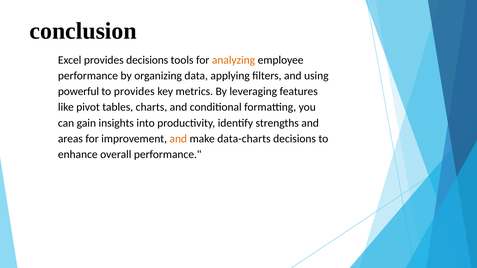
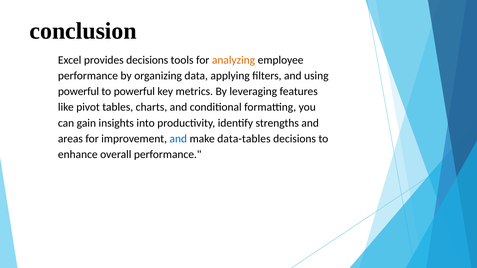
to provides: provides -> powerful (134, 92)
and colour: orange -> blue (178, 139)
data-charts: data-charts -> data-tables (244, 139)
